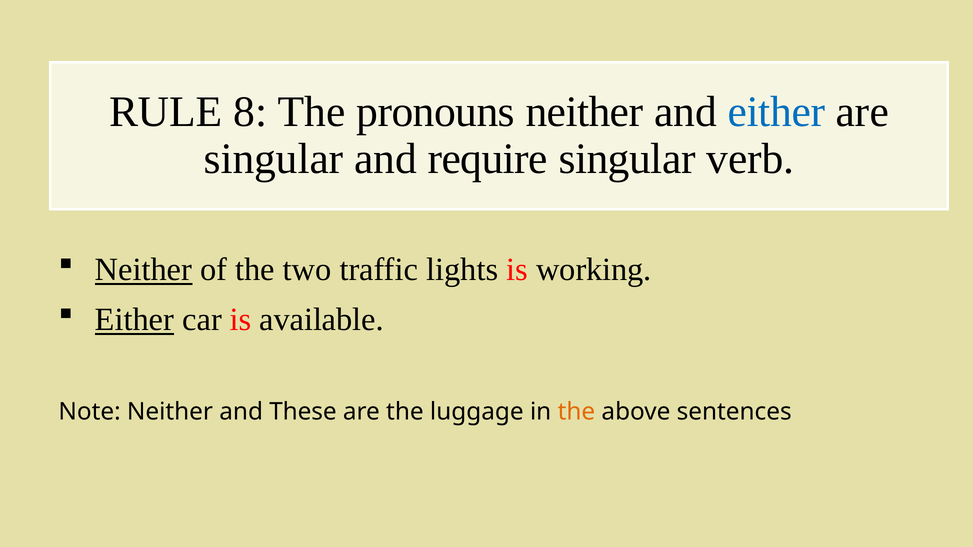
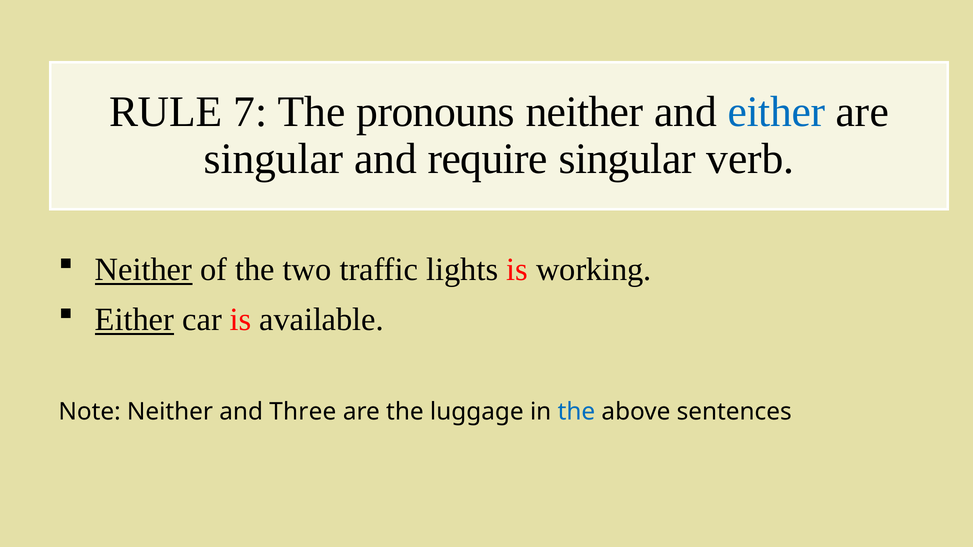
8: 8 -> 7 (250, 112)
These: These -> Three (303, 412)
the colour: orange -> blue (576, 412)
